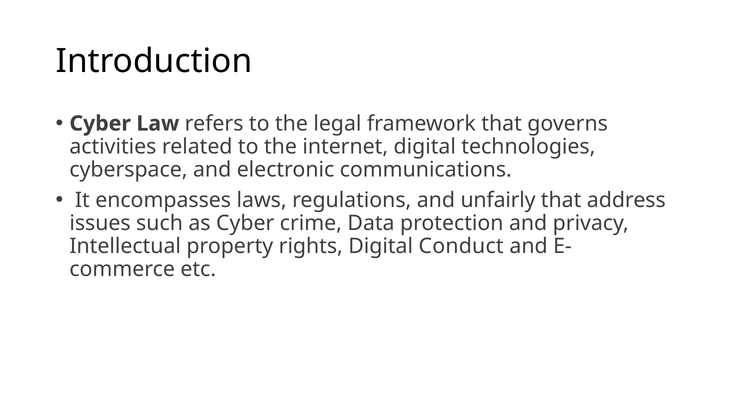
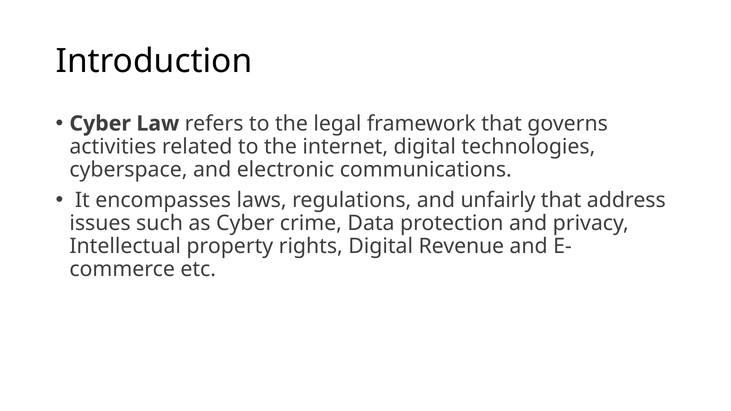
Conduct: Conduct -> Revenue (461, 246)
